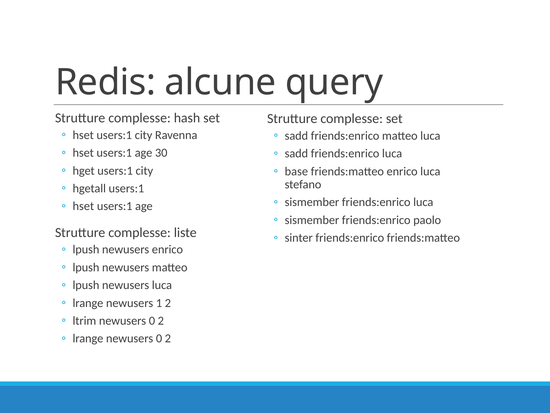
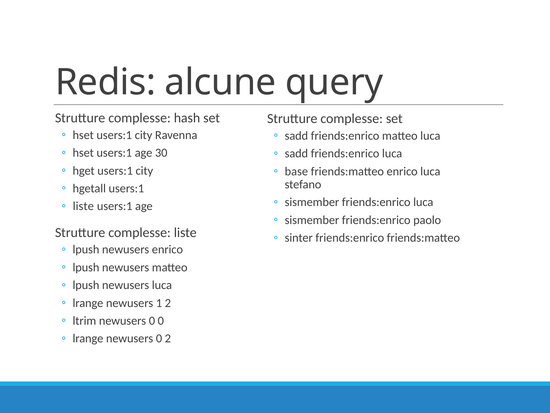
hset: hset -> liste (83, 206)
ltrim newusers 0 2: 2 -> 0 (161, 320)
